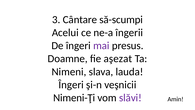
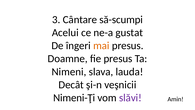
îngerii: îngerii -> gustat (129, 33)
mai colour: purple -> orange (101, 46)
fie aşezat: aşezat -> presus (118, 59)
Îngeri: Îngeri -> Decât (71, 85)
